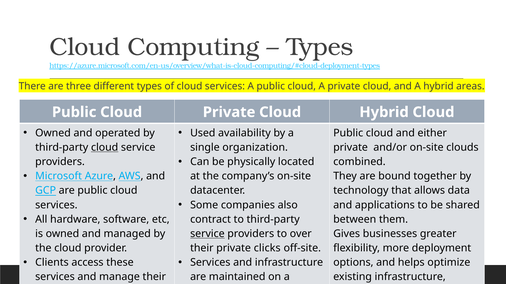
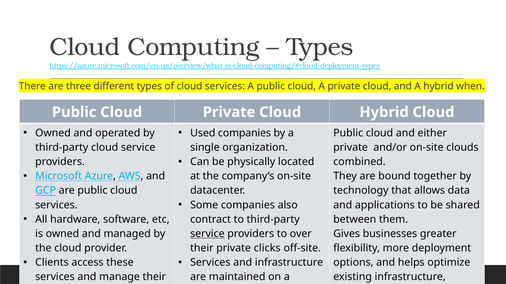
areas: areas -> when (470, 86)
Used availability: availability -> companies (244, 133)
cloud underline: present -> none (105, 148)
